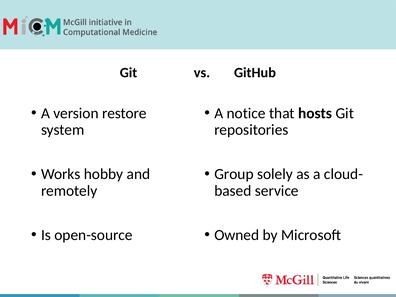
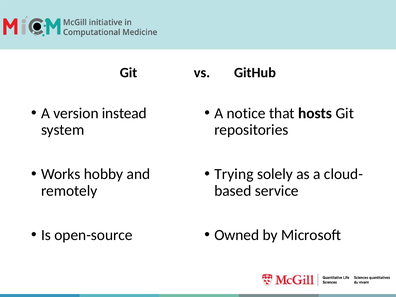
restore: restore -> instead (124, 113)
Group: Group -> Trying (234, 174)
